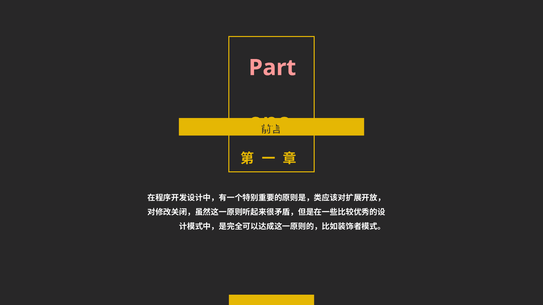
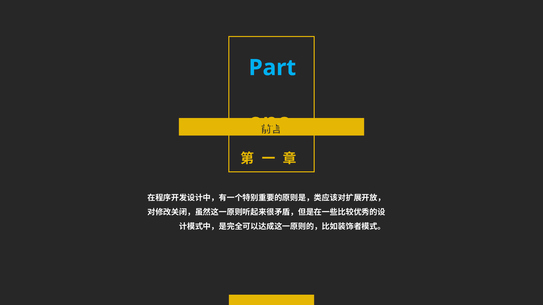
Part colour: pink -> light blue (272, 68)
